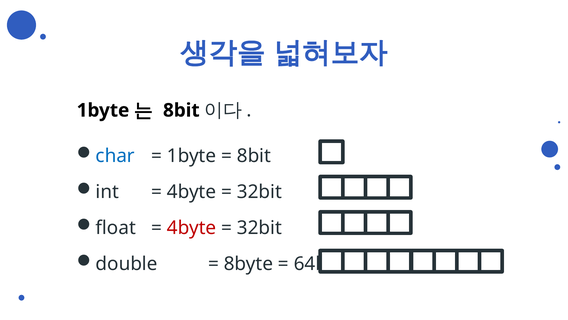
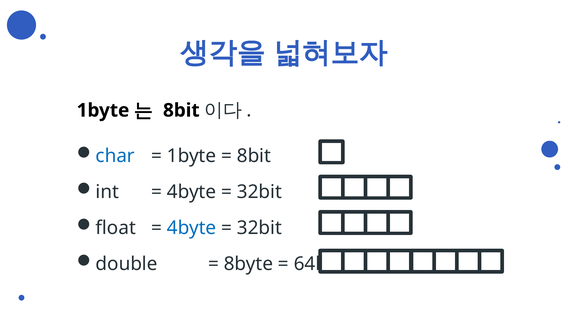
4byte colour: red -> blue (192, 228)
